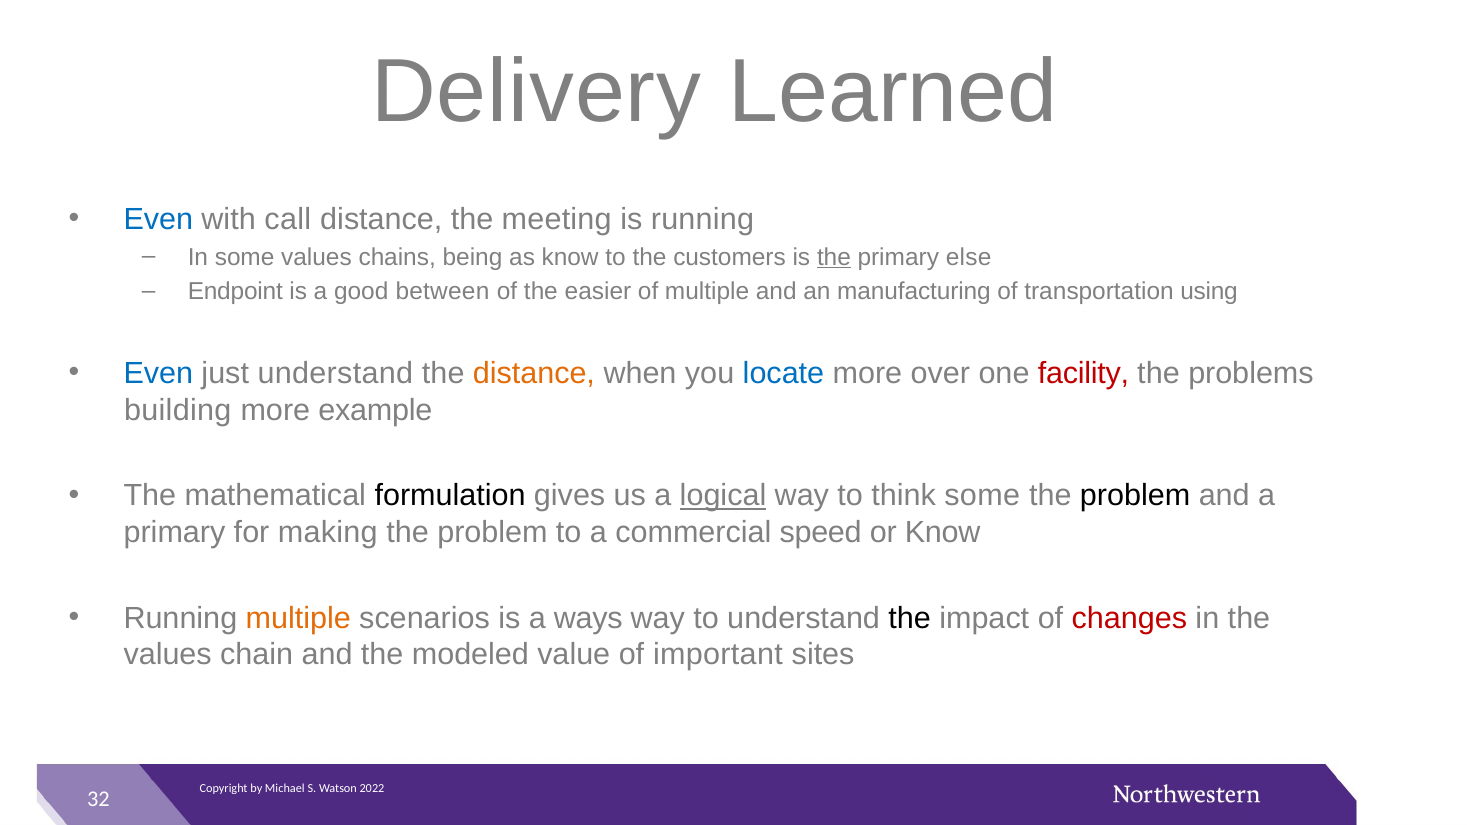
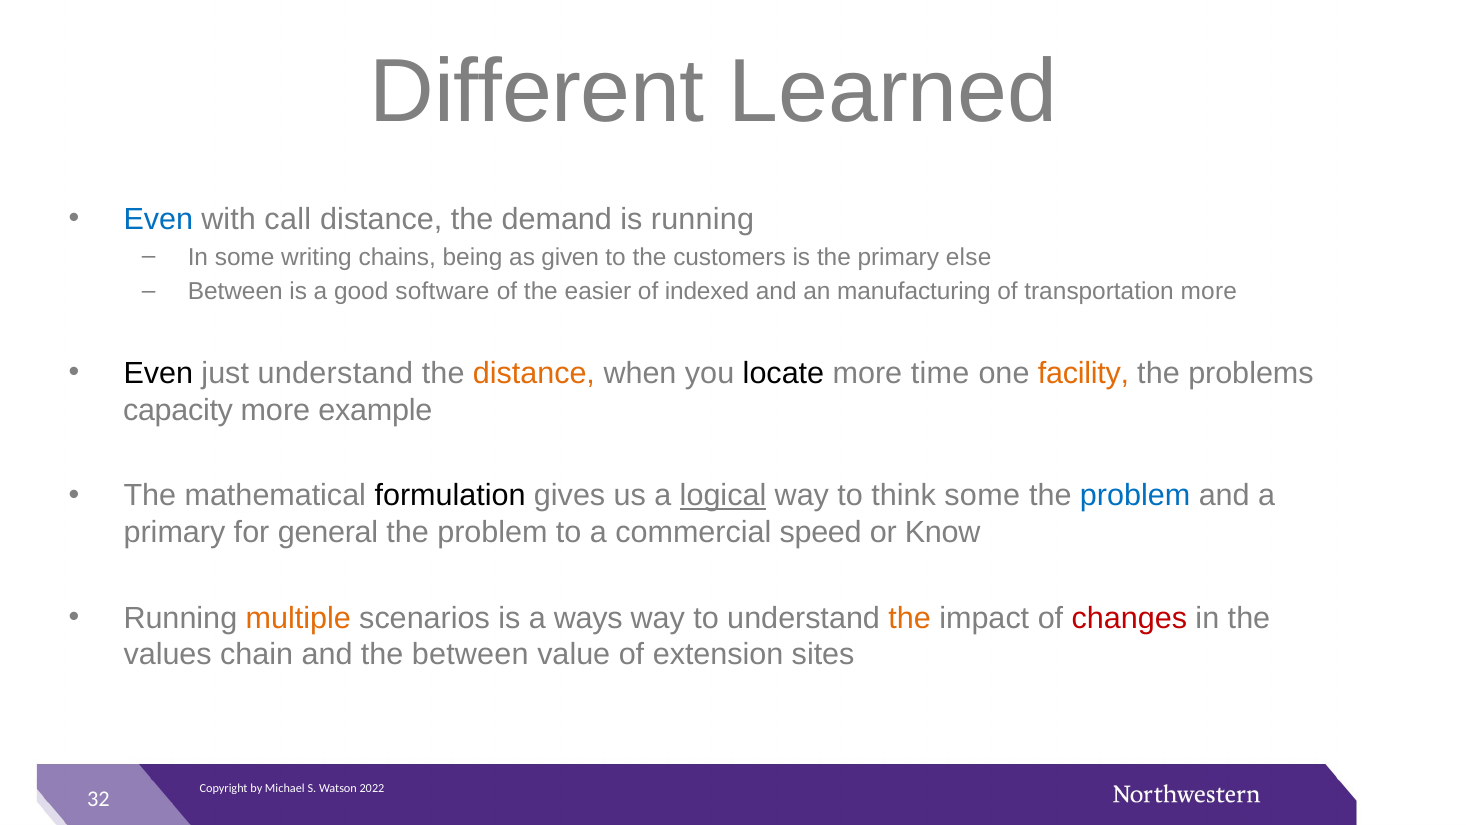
Delivery: Delivery -> Different (537, 92)
meeting: meeting -> demand (557, 220)
some values: values -> writing (316, 257)
as know: know -> given (570, 257)
the underline: present -> none (834, 257)
Endpoint: Endpoint -> Between (235, 291)
between: between -> software (442, 291)
of multiple: multiple -> indexed (707, 291)
transportation using: using -> more (1209, 291)
Even colour: blue -> black (158, 374)
locate colour: blue -> black (783, 374)
over: over -> time (940, 374)
facility colour: red -> orange (1084, 374)
building: building -> capacity (178, 410)
problem colour: black -> blue (1135, 496)
making: making -> general (328, 533)
the colour: black -> orange (910, 618)
the modeled: modeled -> between (470, 655)
important: important -> extension (718, 655)
